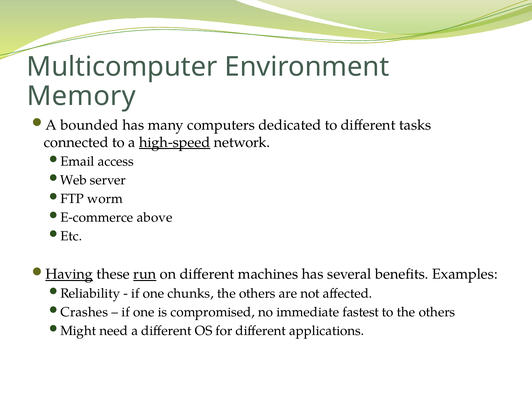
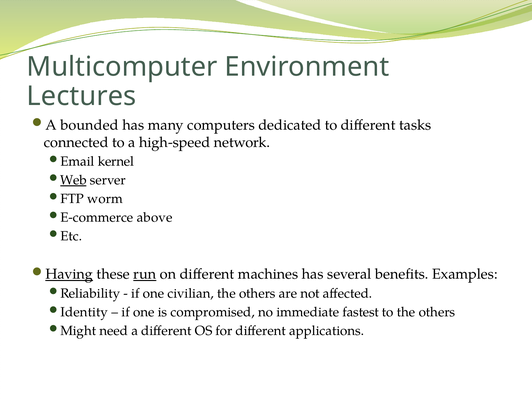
Memory: Memory -> Lectures (81, 96)
high-speed underline: present -> none (175, 142)
access: access -> kernel (116, 161)
Web underline: none -> present (73, 180)
chunks: chunks -> civilian (191, 293)
Crashes: Crashes -> Identity (84, 312)
